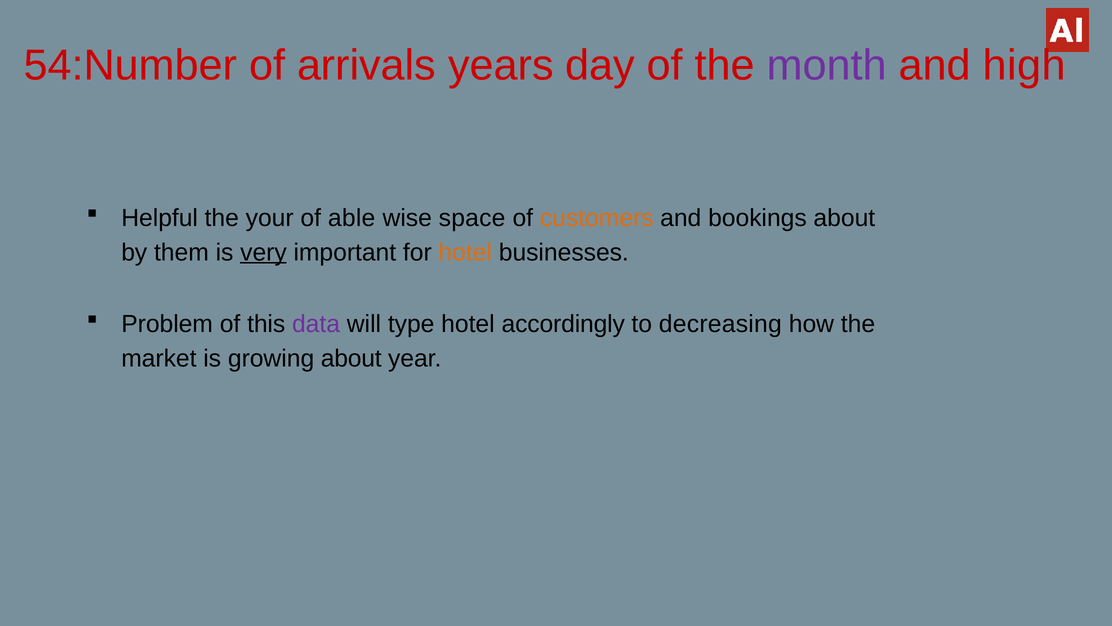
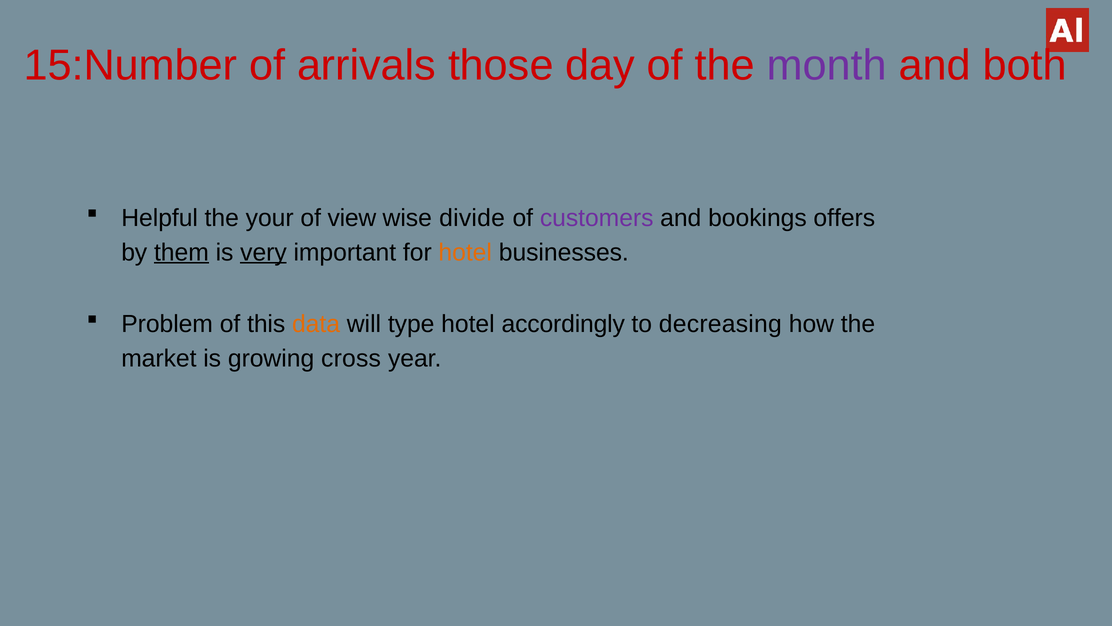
54:Number: 54:Number -> 15:Number (131, 65)
years: years -> those (501, 65)
high: high -> both (1025, 65)
able: able -> view (352, 218)
space: space -> divide (472, 218)
customers colour: orange -> purple (597, 218)
bookings about: about -> offers (844, 218)
them underline: none -> present (181, 252)
data colour: purple -> orange (316, 324)
growing about: about -> cross (351, 358)
